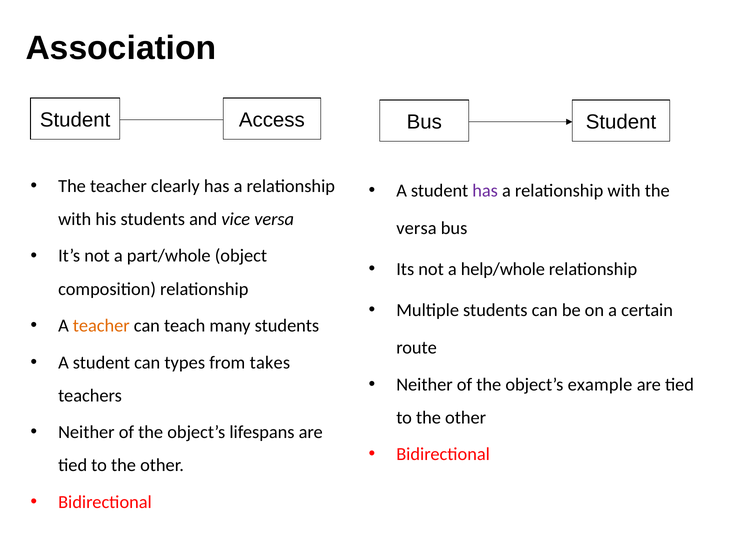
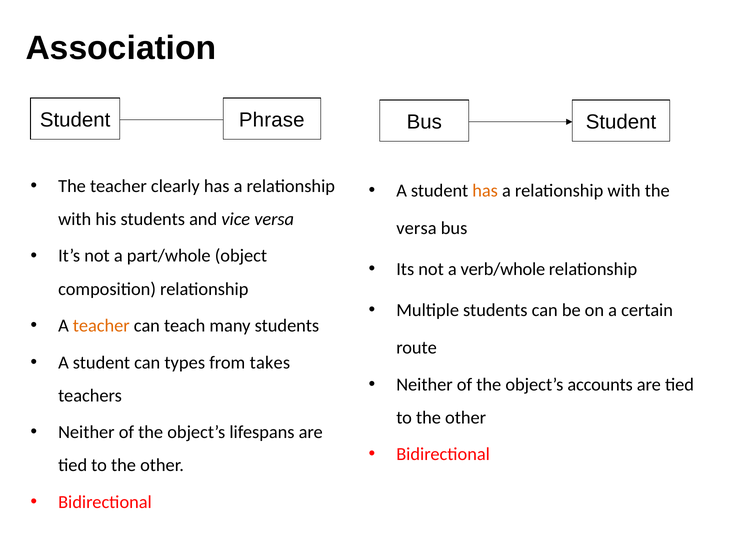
Access: Access -> Phrase (272, 120)
has colour: purple -> orange (485, 191)
help/whole: help/whole -> verb/whole (503, 269)
example: example -> accounts (600, 385)
